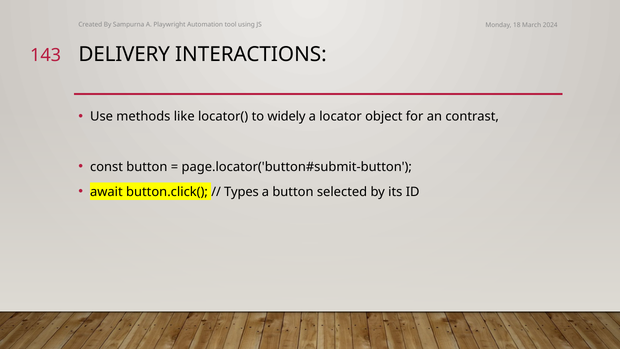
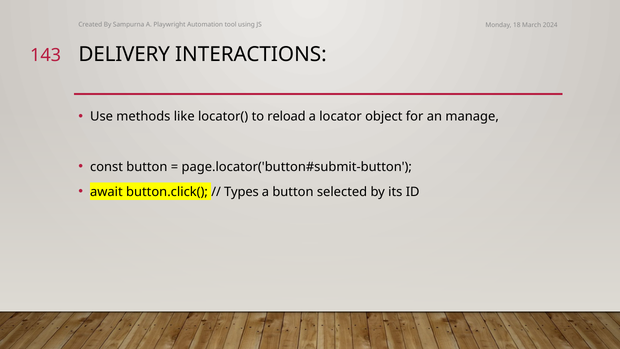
widely: widely -> reload (286, 117)
contrast: contrast -> manage (472, 117)
